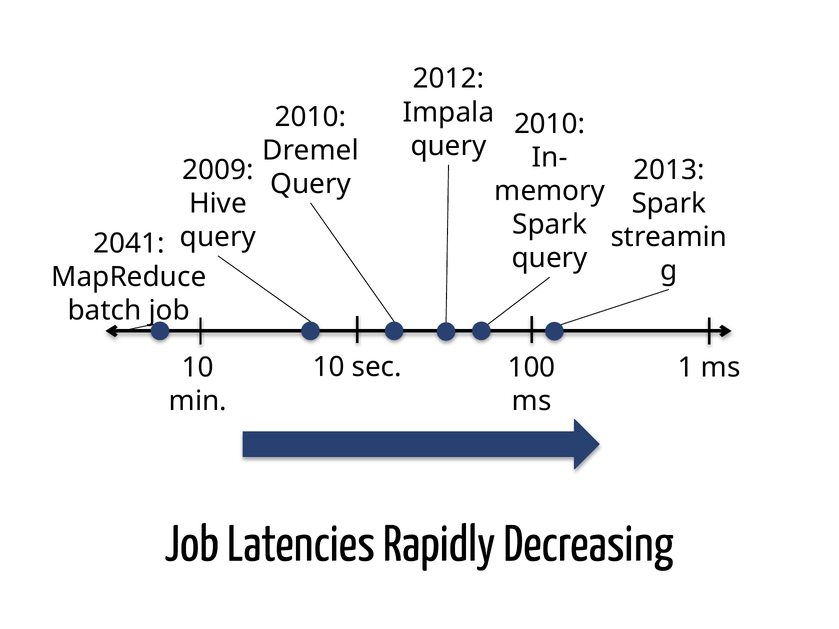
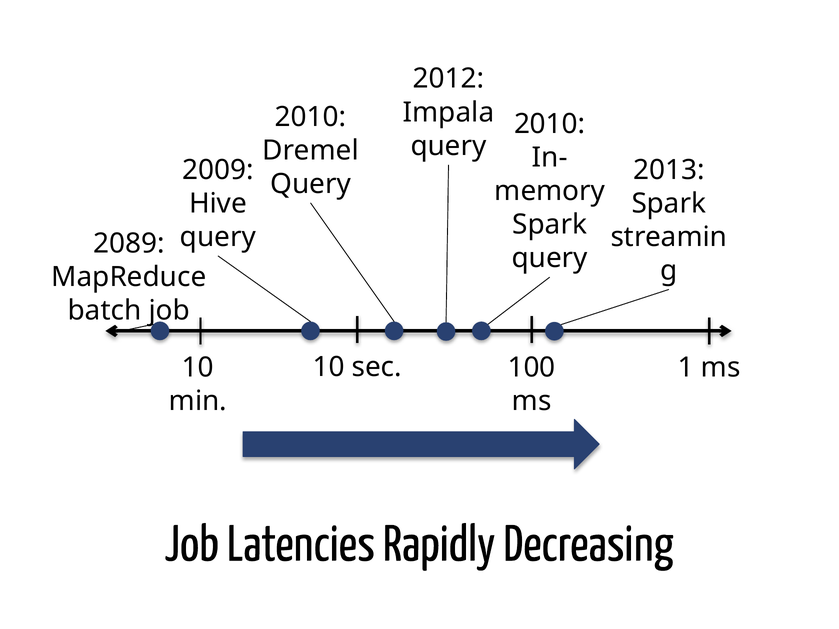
2041: 2041 -> 2089 (129, 244)
